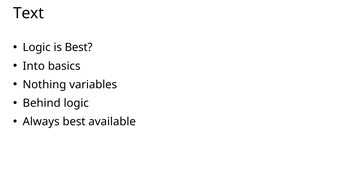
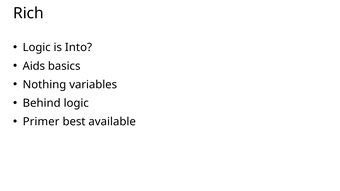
Text: Text -> Rich (28, 13)
is Best: Best -> Into (78, 48)
Into: Into -> Aids (34, 66)
Always: Always -> Primer (41, 122)
